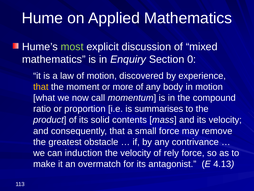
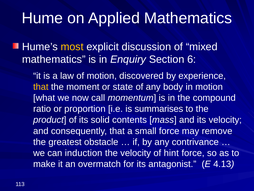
most colour: light green -> yellow (72, 47)
0: 0 -> 6 (192, 59)
more: more -> state (123, 87)
rely: rely -> hint (171, 153)
